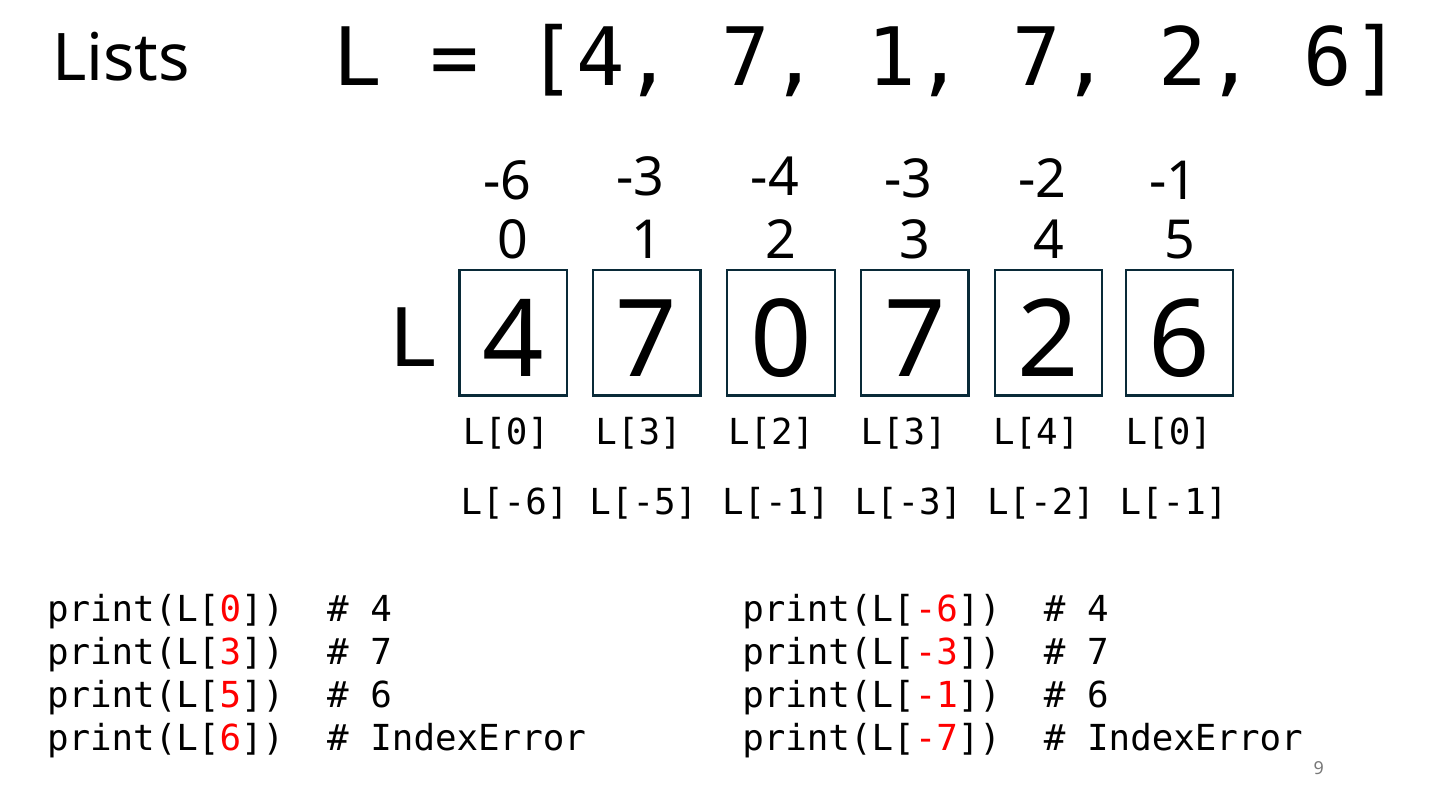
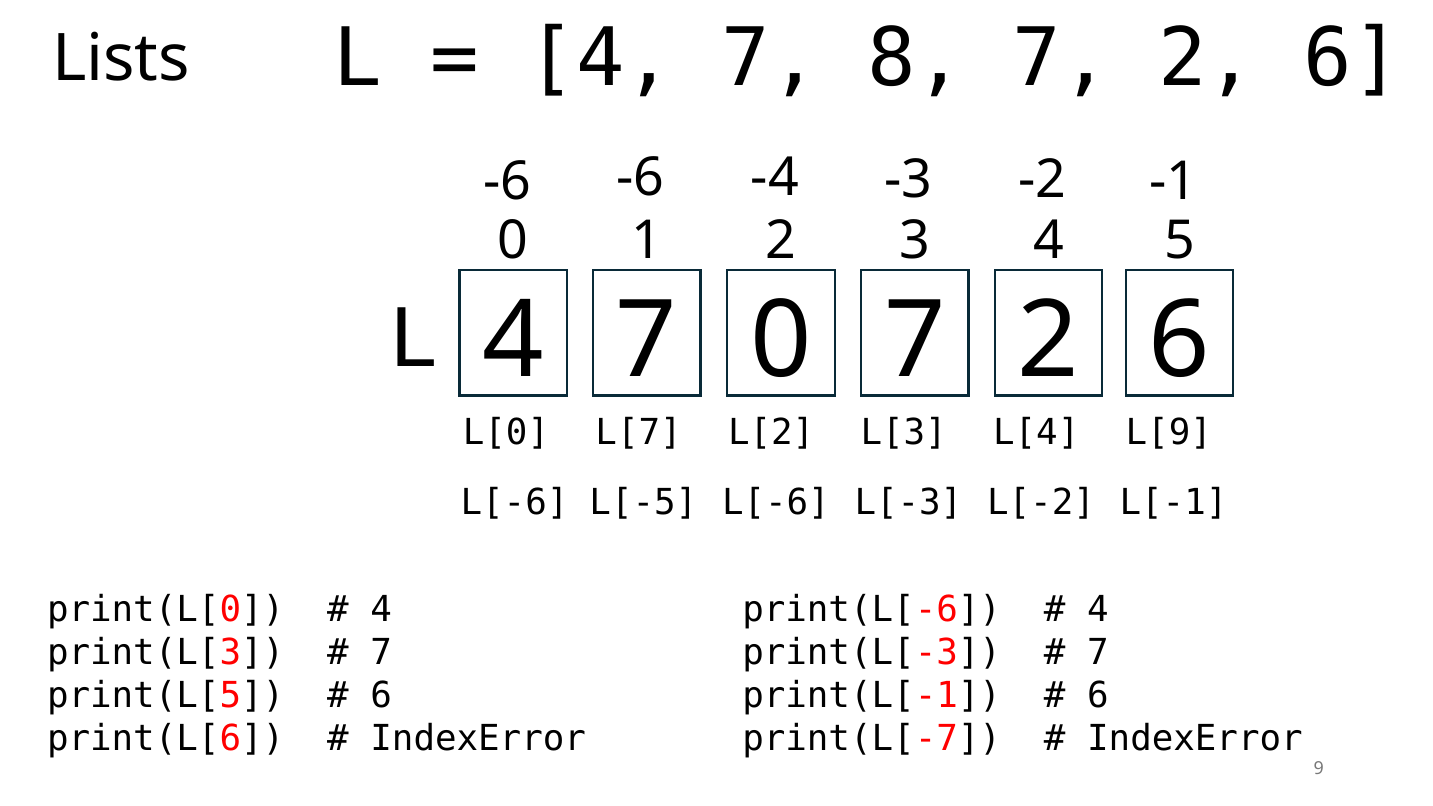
4 7 1: 1 -> 8 (916, 59)
-6 -3: -3 -> -6 (641, 178)
L[0 L[3: L[3 -> L[7 (639, 433)
L[4 L[0: L[0 -> L[9 (1169, 433)
L[-5 L[-1: L[-1 -> L[-6 (776, 503)
